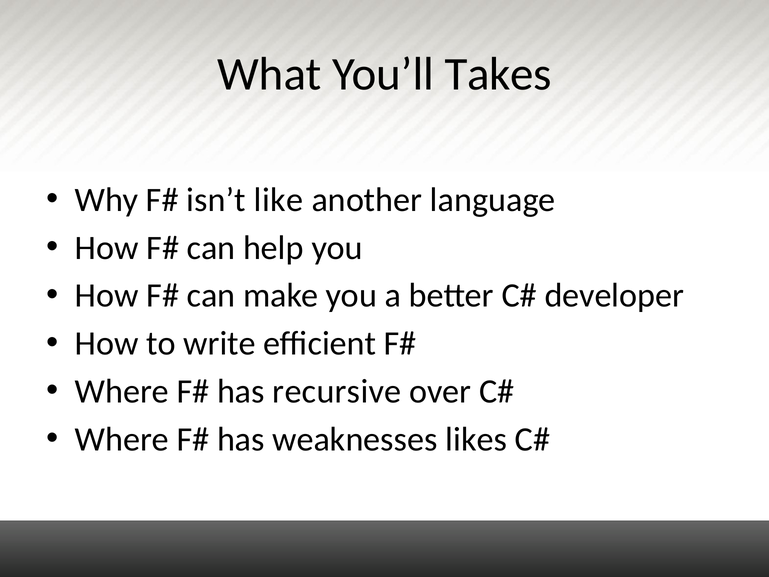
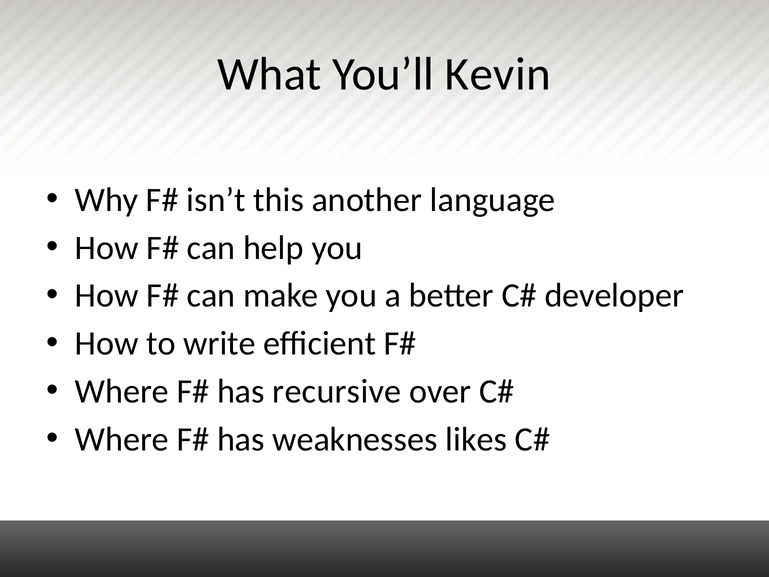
Takes: Takes -> Kevin (498, 74)
like: like -> this (279, 200)
